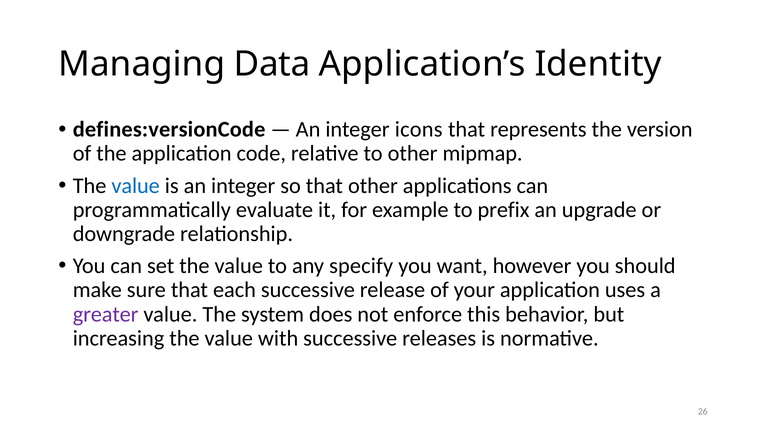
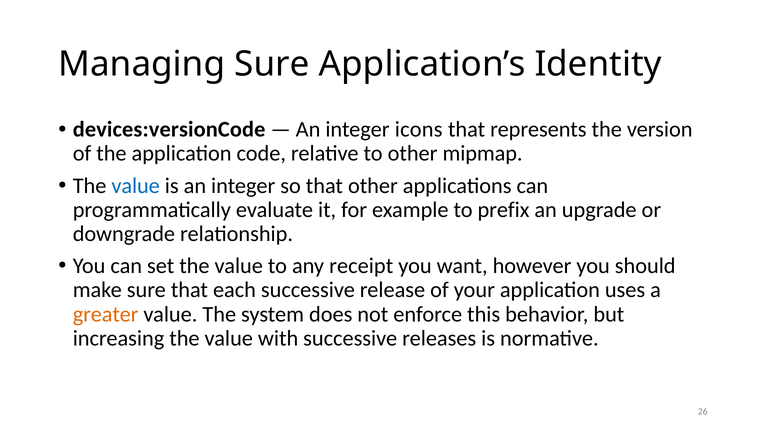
Managing Data: Data -> Sure (272, 64)
defines:versionCode: defines:versionCode -> devices:versionCode (169, 129)
specify: specify -> receipt (361, 266)
greater colour: purple -> orange (106, 314)
